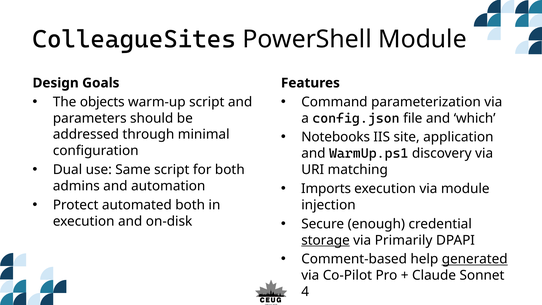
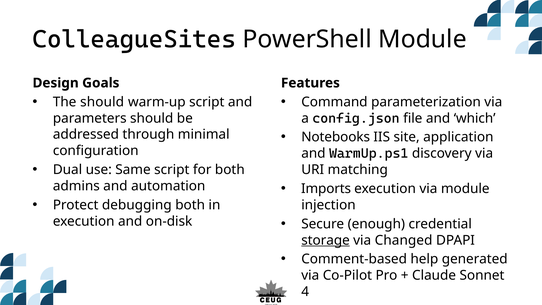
The objects: objects -> should (102, 102)
automated: automated -> debugging (137, 205)
Primarily: Primarily -> Changed (404, 240)
generated underline: present -> none (475, 259)
